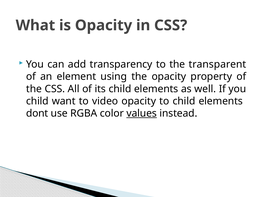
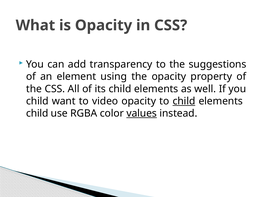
transparent: transparent -> suggestions (217, 64)
child underline: none -> present (184, 101)
dont: dont -> child (37, 113)
